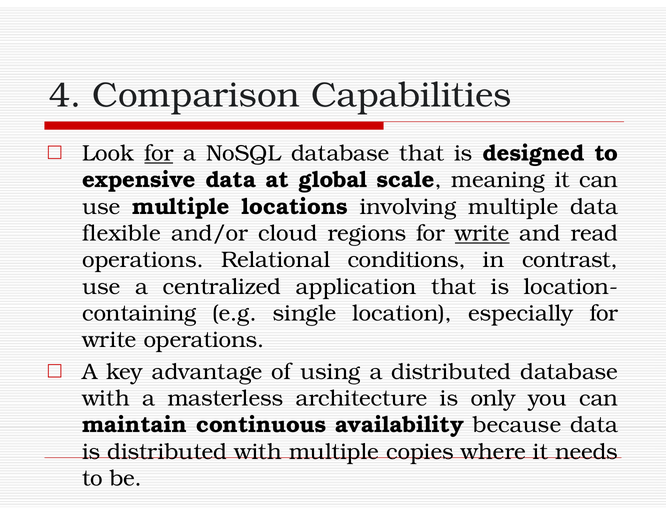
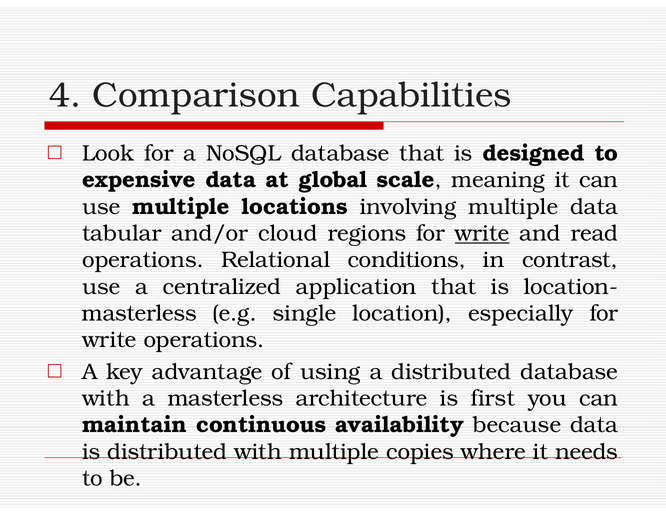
for underline: present -> none (159, 153)
flexible: flexible -> tabular (122, 233)
containing: containing -> masterless (139, 313)
only: only -> first (493, 398)
